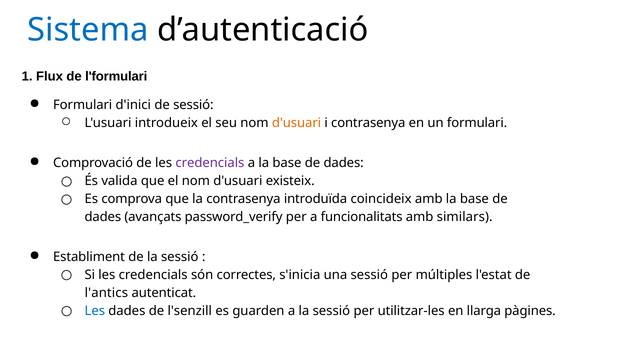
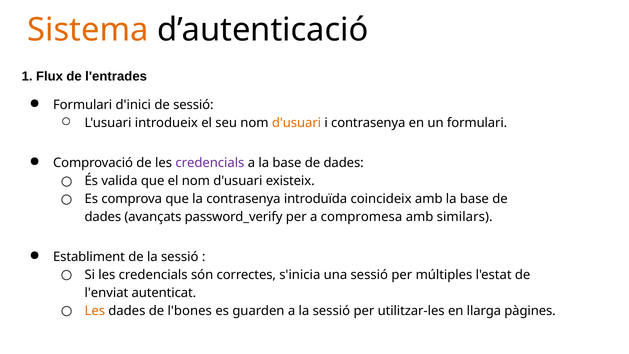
Sistema colour: blue -> orange (88, 30)
l'formulari: l'formulari -> l'entrades (116, 76)
funcionalitats: funcionalitats -> compromesa (362, 217)
l'antics: l'antics -> l'enviat (106, 293)
Les colour: blue -> orange (95, 311)
l'senzill: l'senzill -> l'bones (190, 311)
